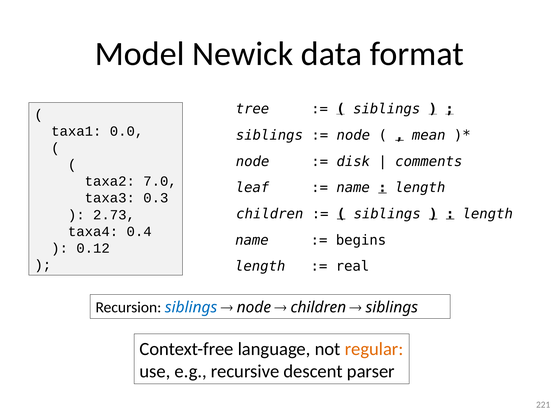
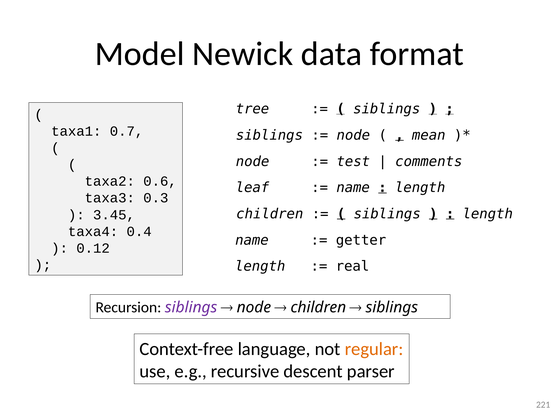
0.0: 0.0 -> 0.7 (127, 131)
disk: disk -> test (353, 162)
7.0: 7.0 -> 0.6 (160, 182)
2.73: 2.73 -> 3.45 (114, 215)
begins: begins -> getter (361, 240)
siblings colour: blue -> purple (191, 308)
